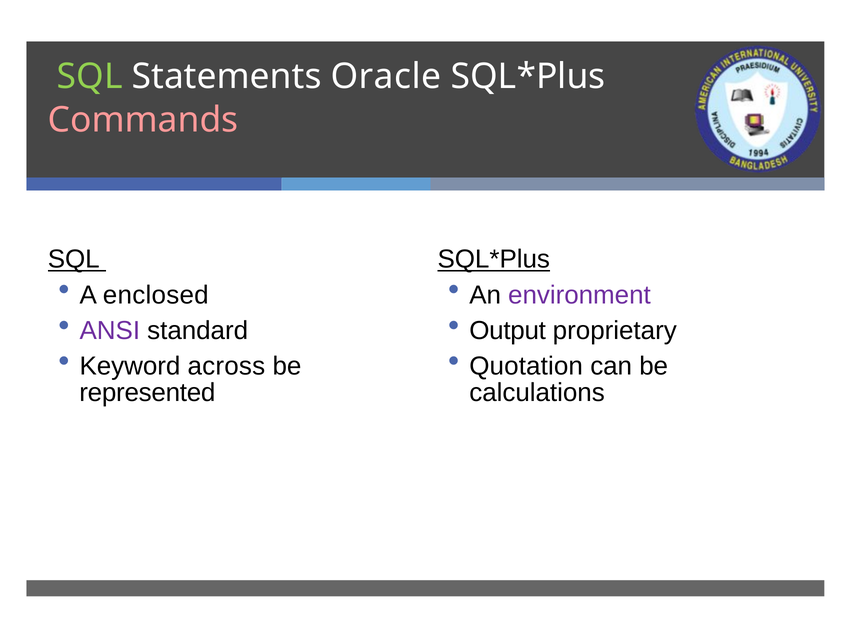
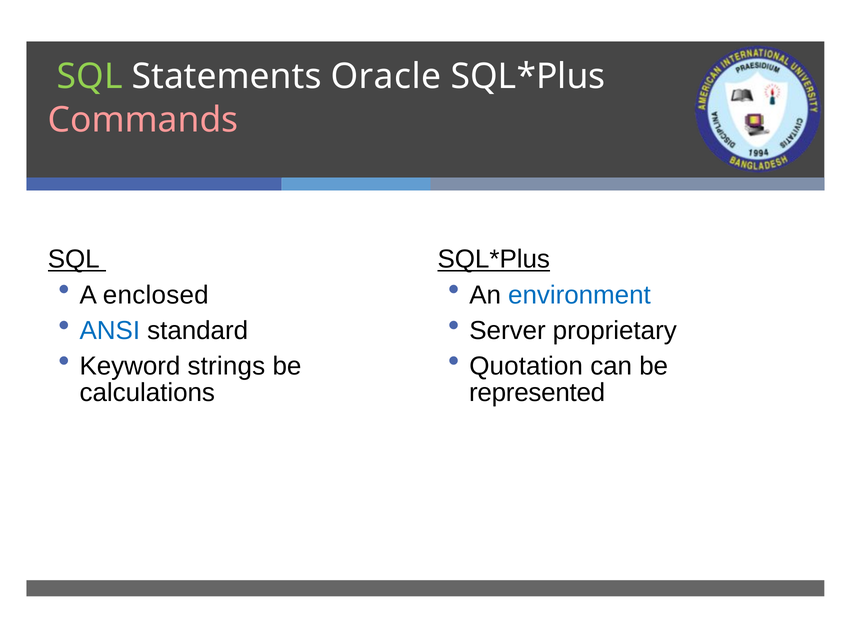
environment colour: purple -> blue (579, 295)
ANSI colour: purple -> blue (110, 330)
Output: Output -> Server (507, 330)
across: across -> strings (226, 366)
represented: represented -> calculations (147, 392)
calculations: calculations -> represented (537, 392)
